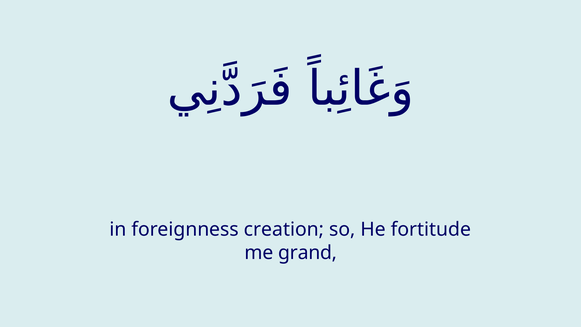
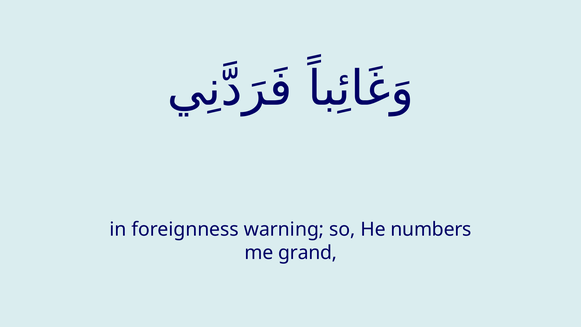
creation: creation -> warning (284, 229)
fortitude: fortitude -> numbers (431, 229)
